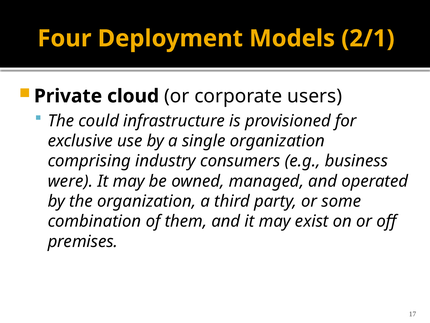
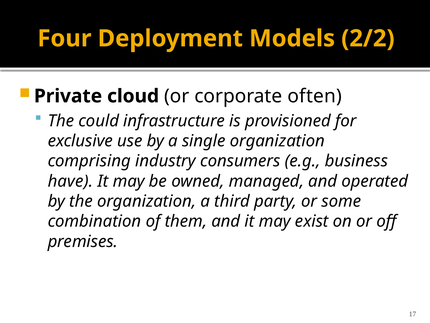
2/1: 2/1 -> 2/2 (368, 38)
users: users -> often (315, 96)
were: were -> have (70, 181)
